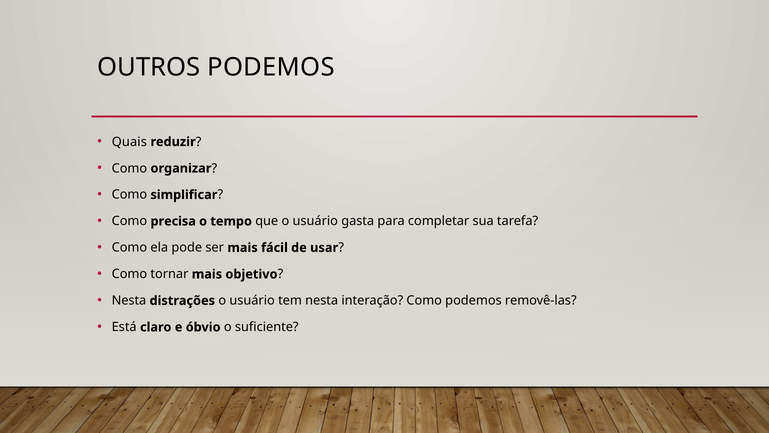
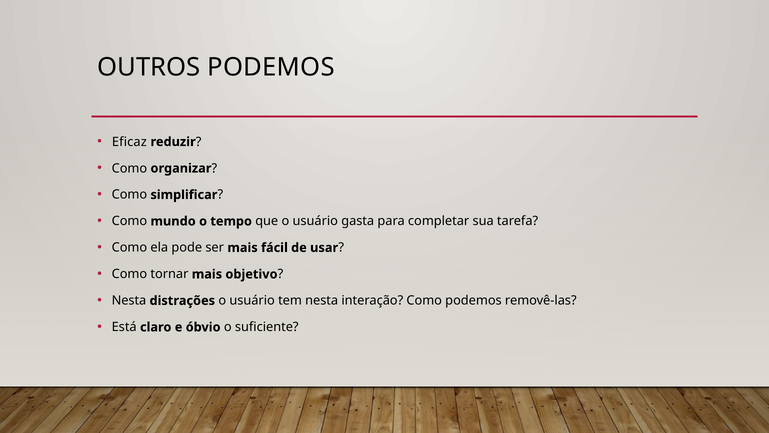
Quais: Quais -> Eficaz (129, 142)
precisa: precisa -> mundo (173, 221)
